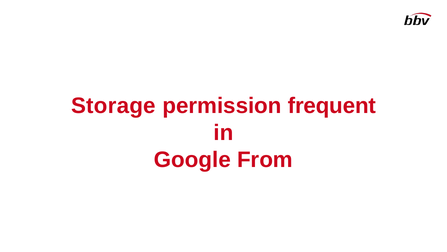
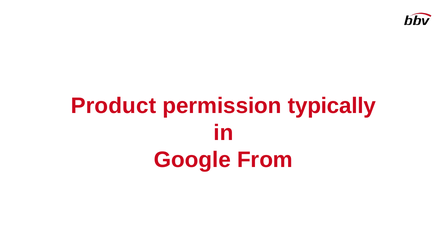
Storage: Storage -> Product (113, 106)
frequent: frequent -> typically (332, 106)
